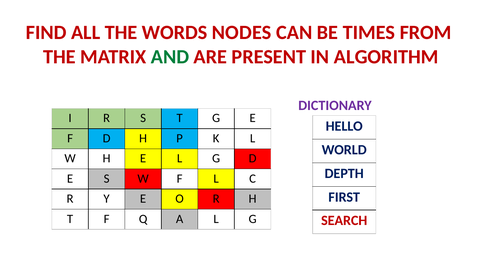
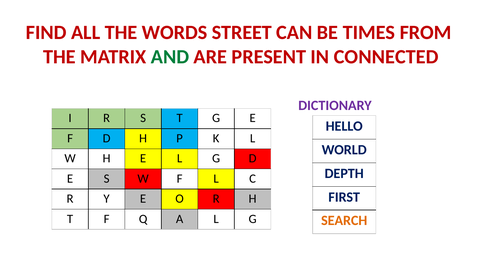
NODES: NODES -> STREET (242, 33)
ALGORITHM: ALGORITHM -> CONNECTED (386, 57)
SEARCH colour: red -> orange (344, 220)
